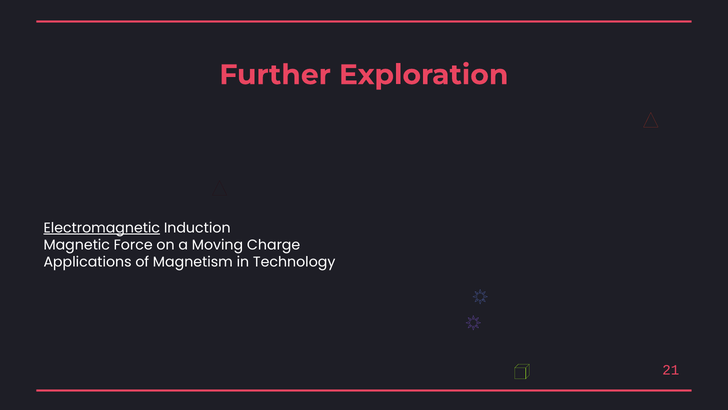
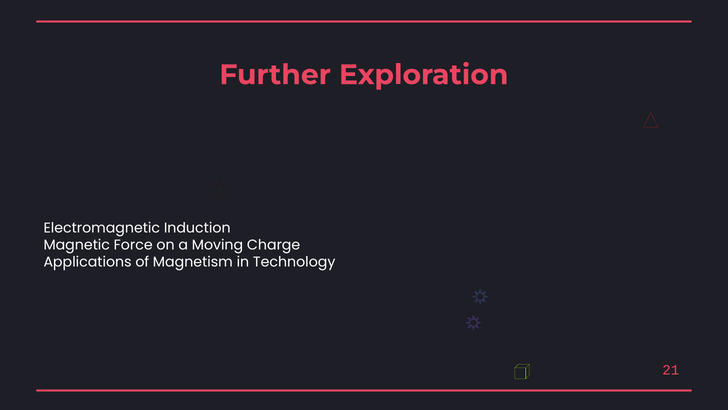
Electromagnetic underline: present -> none (102, 228)
